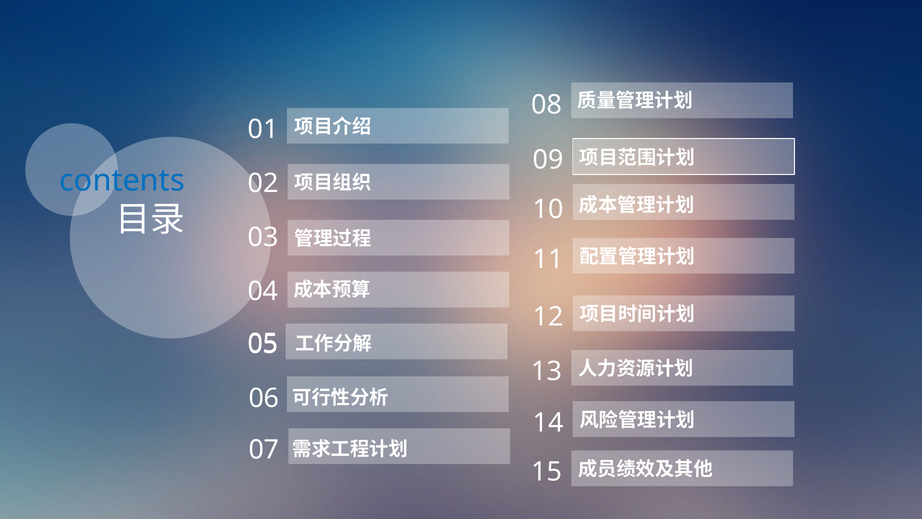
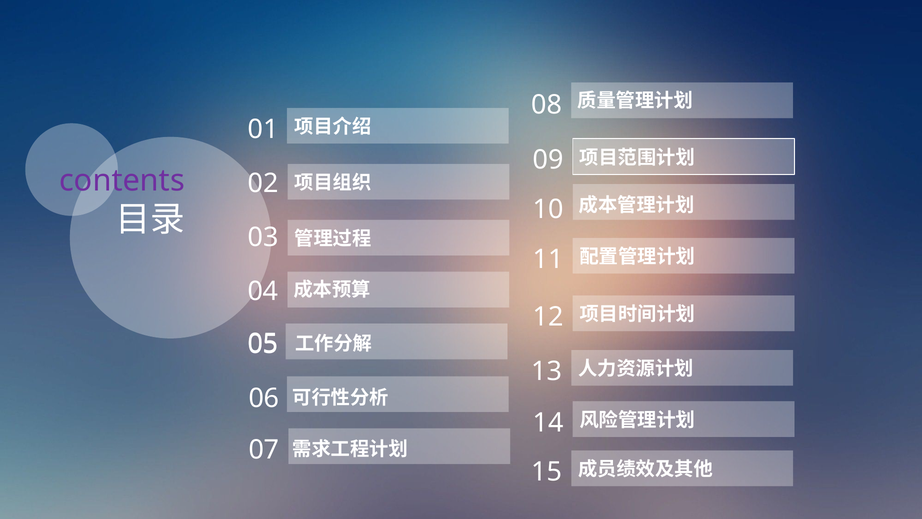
contents colour: blue -> purple (122, 180)
